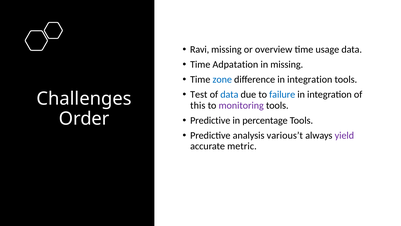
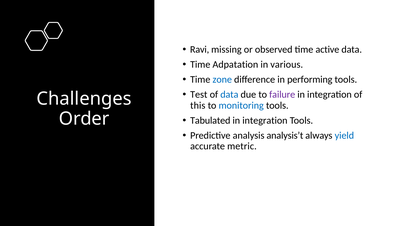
overview: overview -> observed (274, 49)
usage: usage -> active (327, 49)
in missing: missing -> various (287, 64)
difference in integration: integration -> performing (310, 79)
failure colour: blue -> purple (282, 94)
monitoring colour: purple -> blue (241, 105)
Predictive: Predictive -> Tabulated (210, 120)
percentage: percentage -> integration (265, 120)
various’t: various’t -> analysis’t (285, 135)
yield colour: purple -> blue (344, 135)
